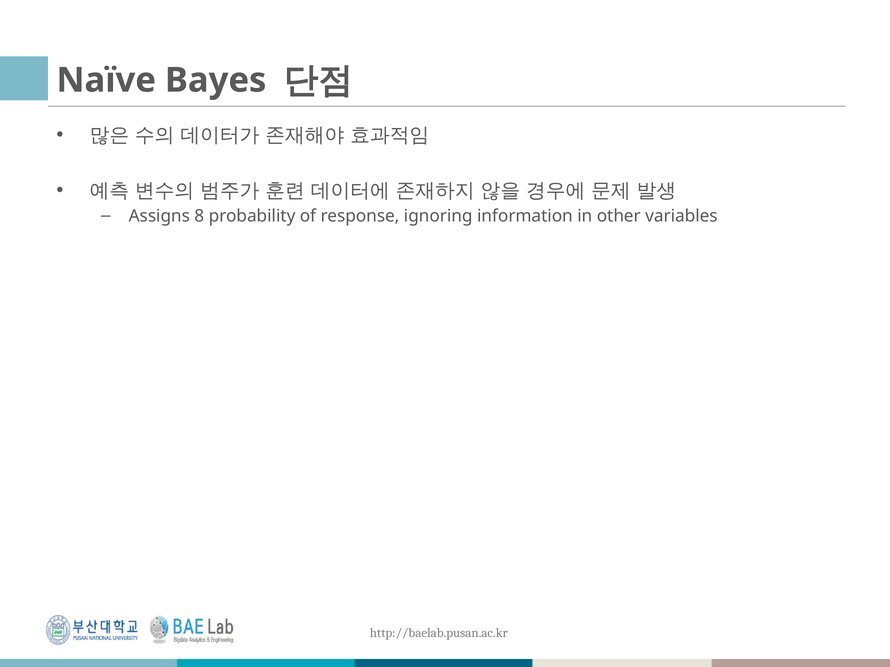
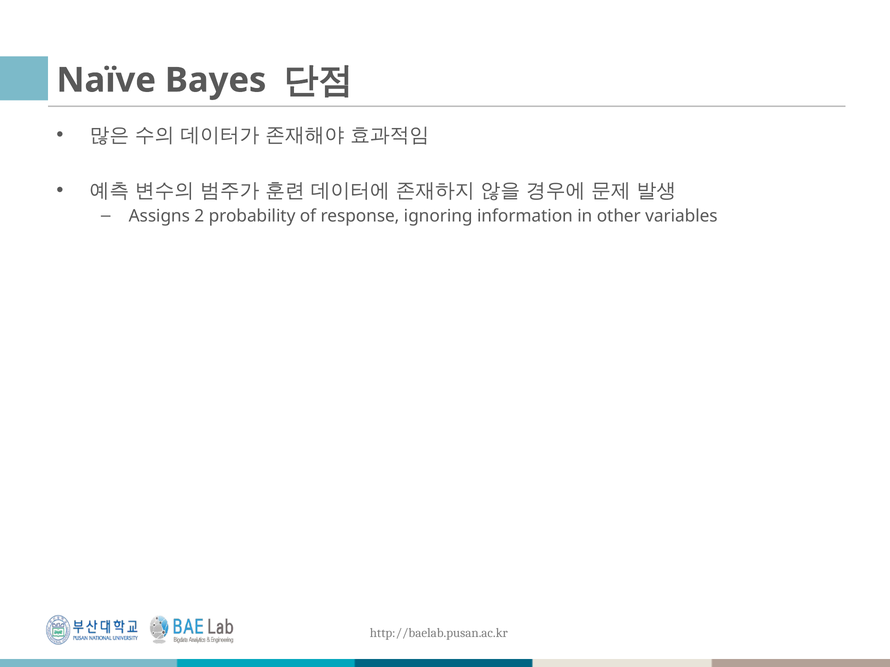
8: 8 -> 2 (199, 216)
